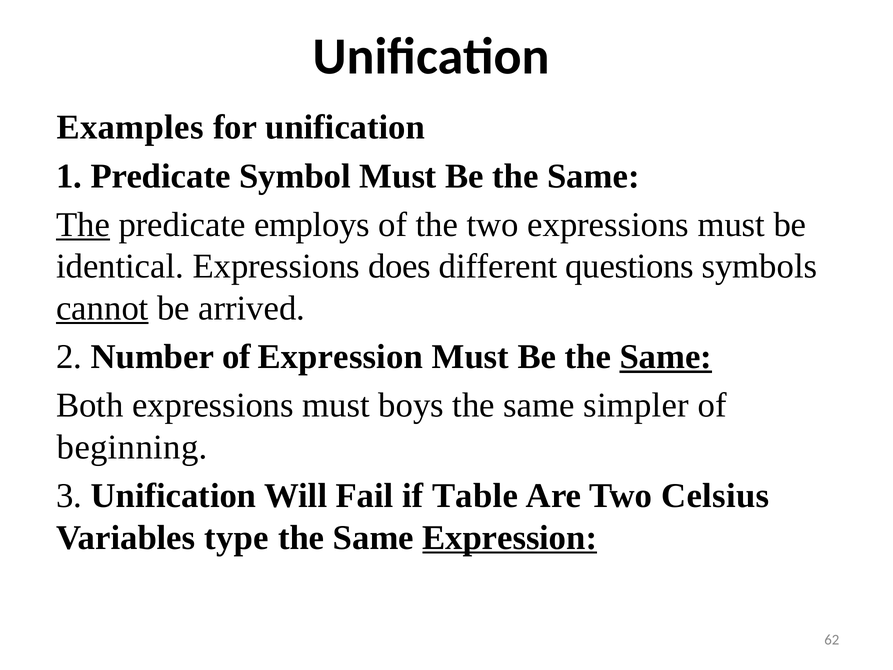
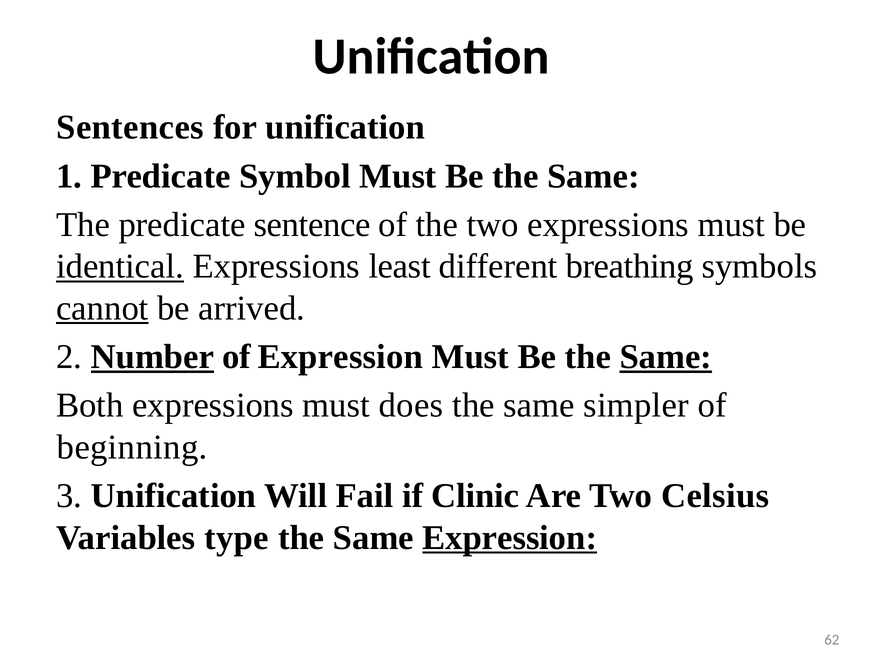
Examples: Examples -> Sentences (130, 127)
The underline: present -> none (83, 225)
employs: employs -> sentence (312, 225)
identical underline: none -> present (120, 266)
does: does -> least (400, 266)
questions: questions -> breathing (630, 266)
Number underline: none -> present (152, 357)
boys: boys -> does (411, 405)
Table: Table -> Clinic (475, 496)
